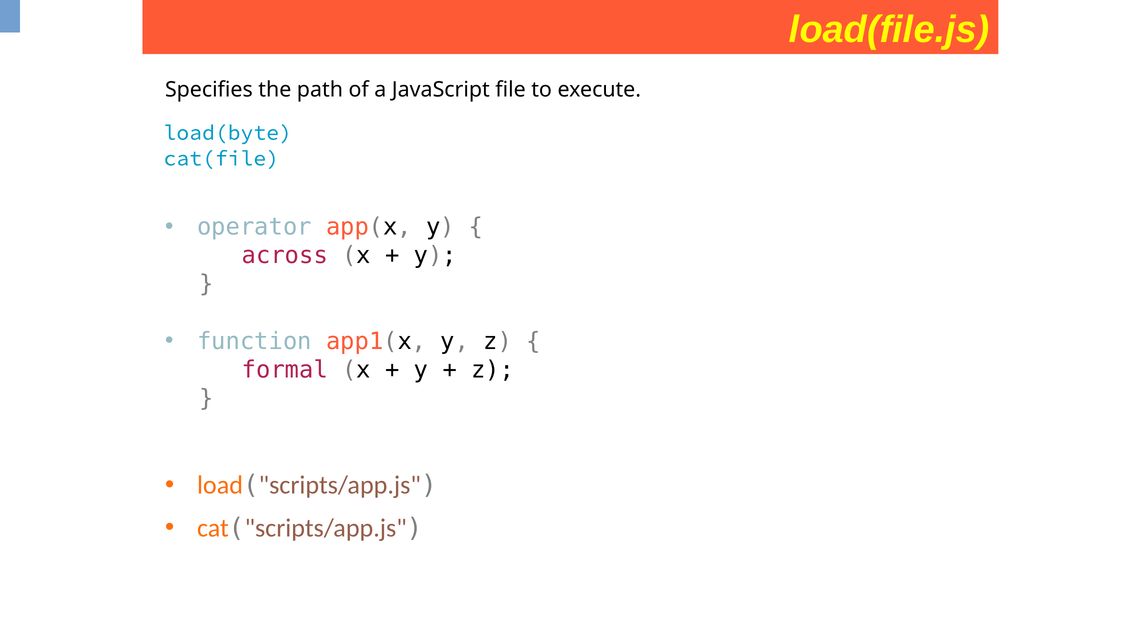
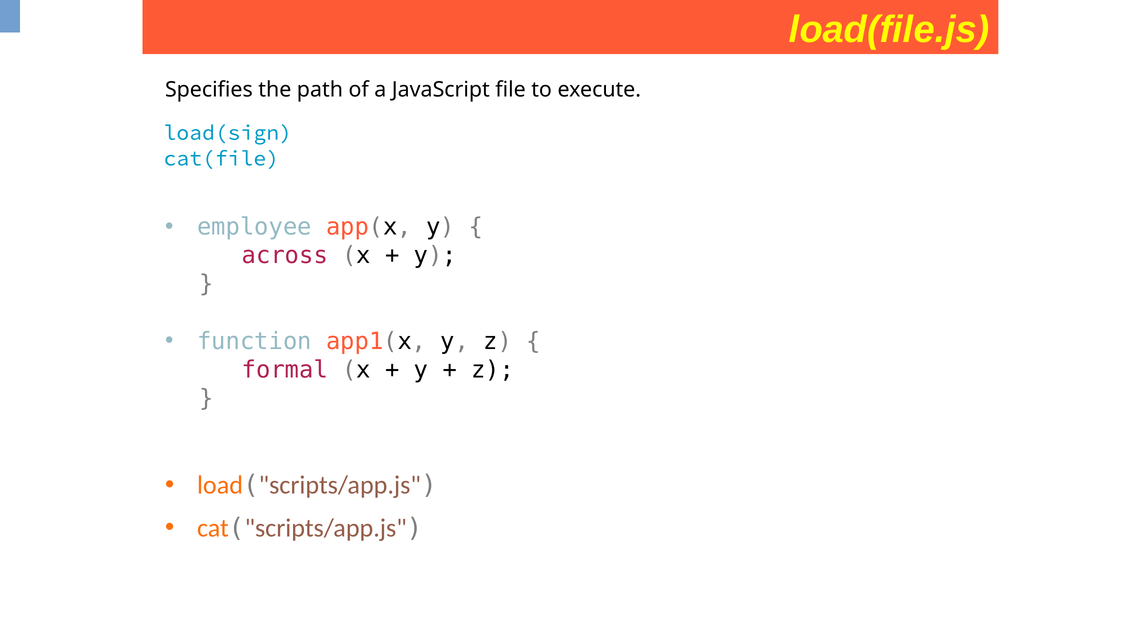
load(byte: load(byte -> load(sign (228, 133)
operator: operator -> employee (254, 227)
